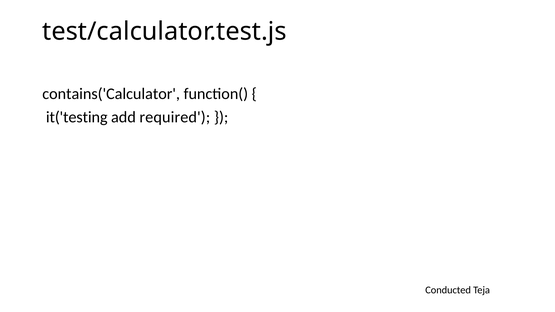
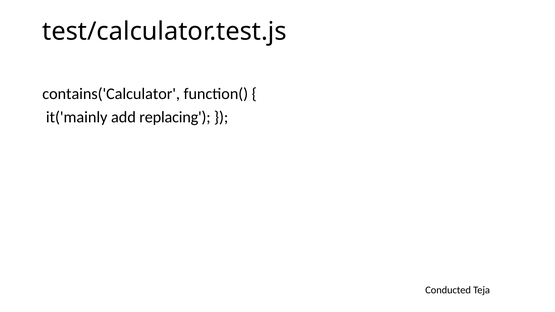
it('testing: it('testing -> it('mainly (77, 117)
required: required -> replacing (175, 117)
